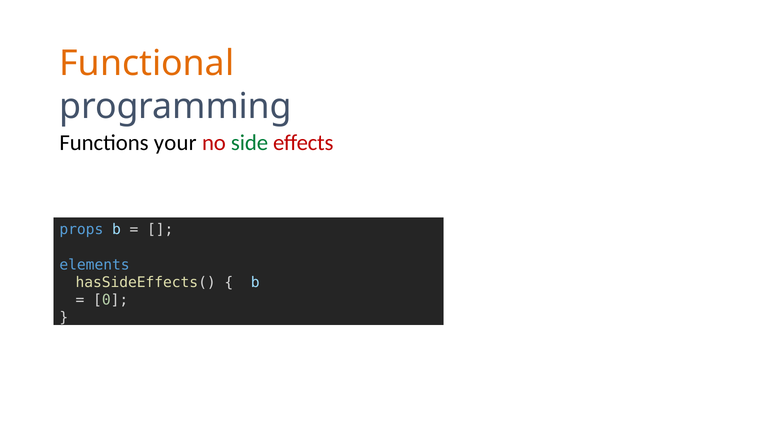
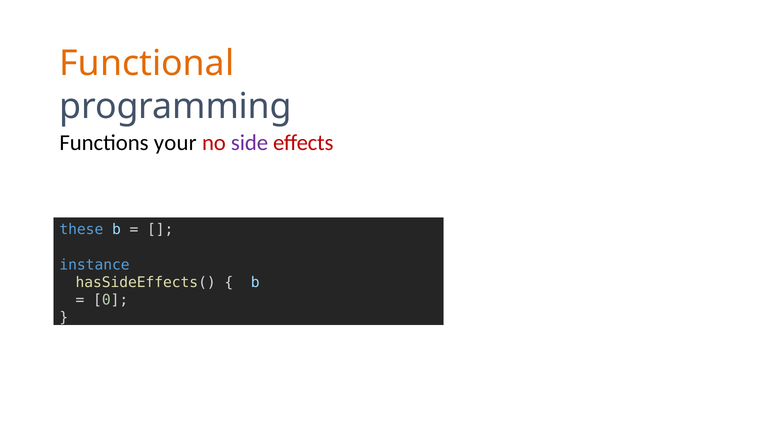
side colour: green -> purple (250, 143)
props: props -> these (81, 230)
elements: elements -> instance (95, 265)
